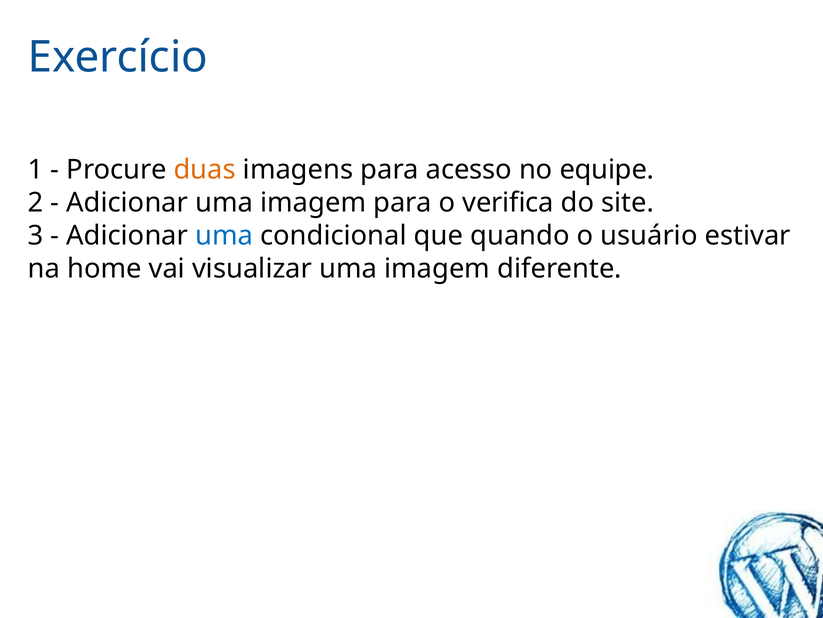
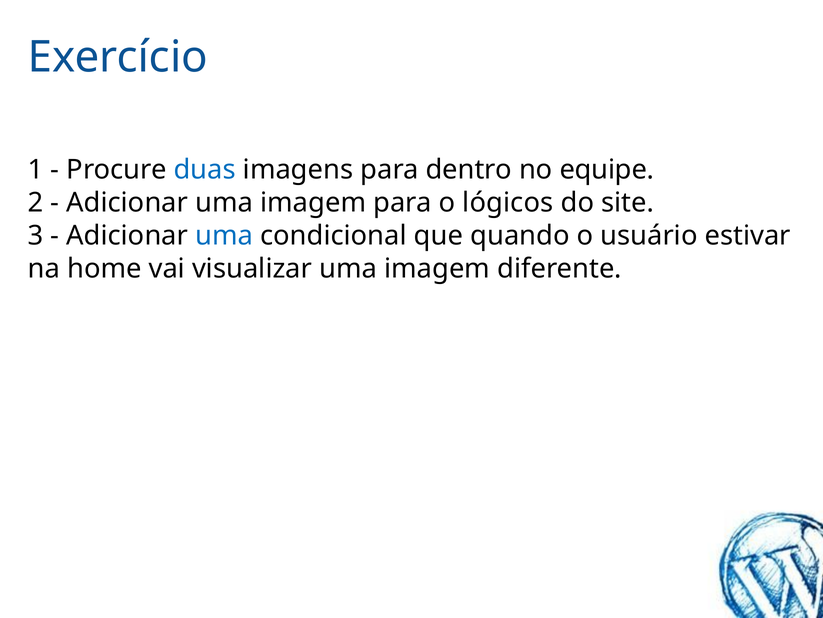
duas colour: orange -> blue (205, 170)
acesso: acesso -> dentro (469, 170)
verifica: verifica -> lógicos (508, 203)
